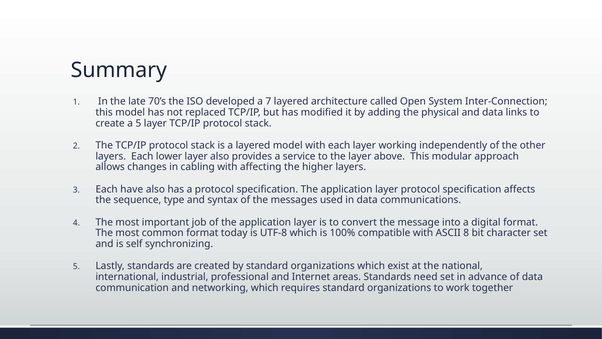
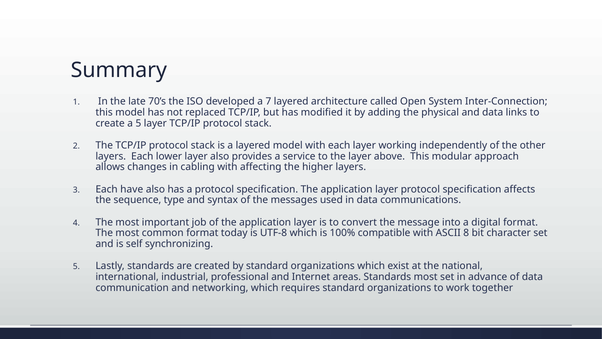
Standards need: need -> most (426, 277)
